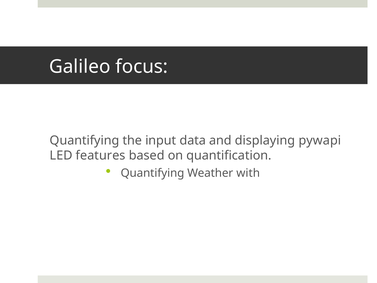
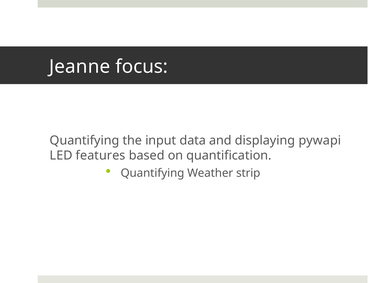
Galileo: Galileo -> Jeanne (80, 66)
with: with -> strip (248, 173)
